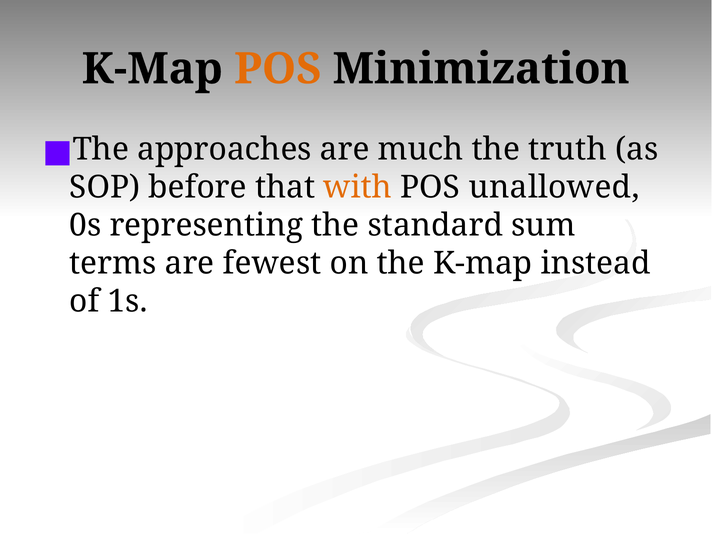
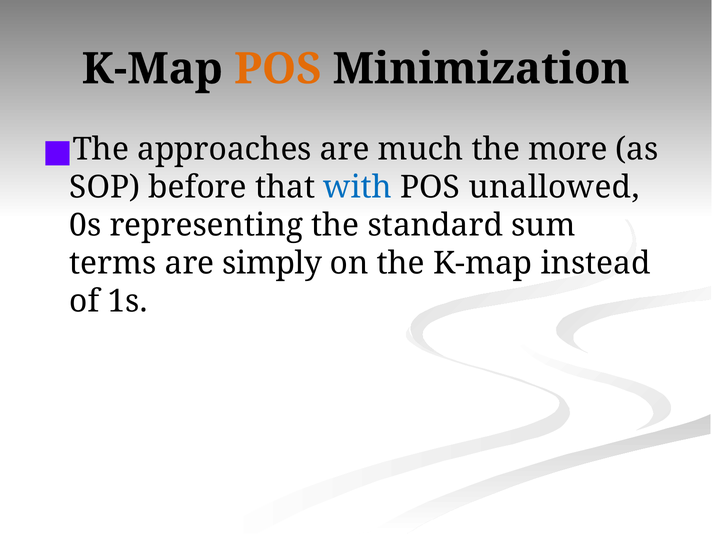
truth: truth -> more (568, 149)
with colour: orange -> blue (358, 187)
fewest: fewest -> simply (272, 263)
